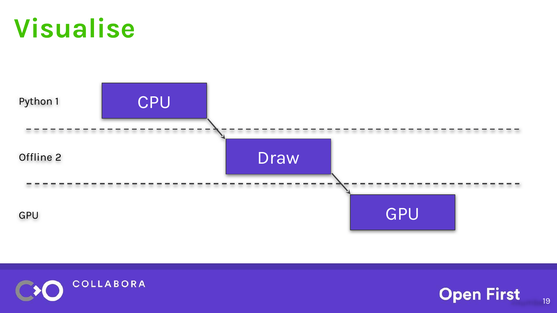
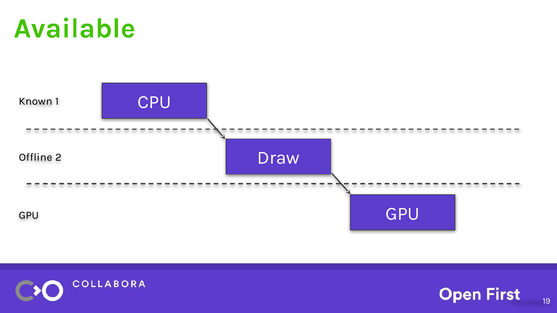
Visualise: Visualise -> Available (75, 28)
Python: Python -> Known (36, 101)
